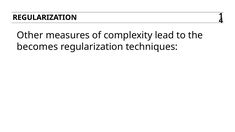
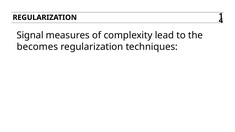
Other: Other -> Signal (30, 35)
